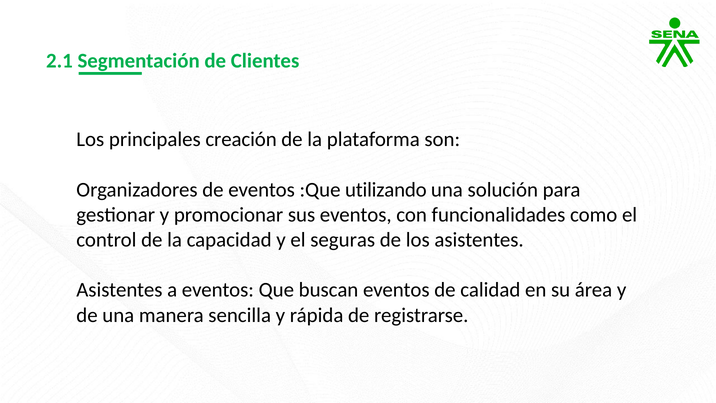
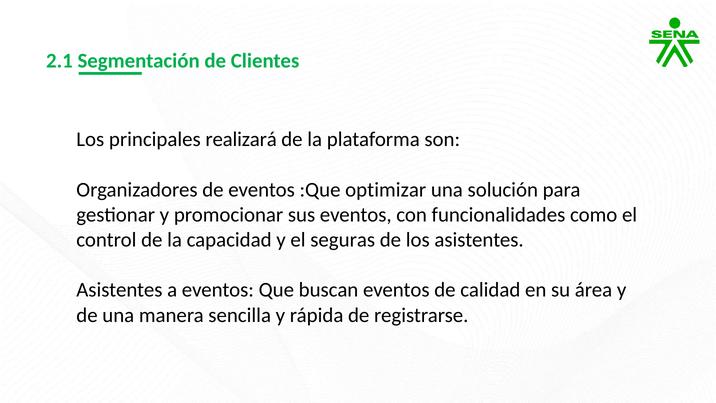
creación: creación -> realizará (241, 139)
utilizando: utilizando -> optimizar (386, 190)
